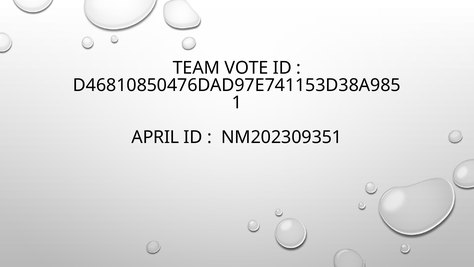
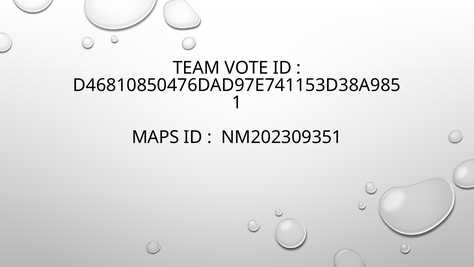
APRIL: APRIL -> MAPS (155, 137)
